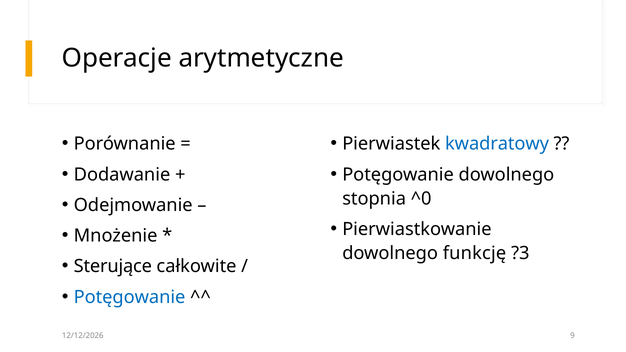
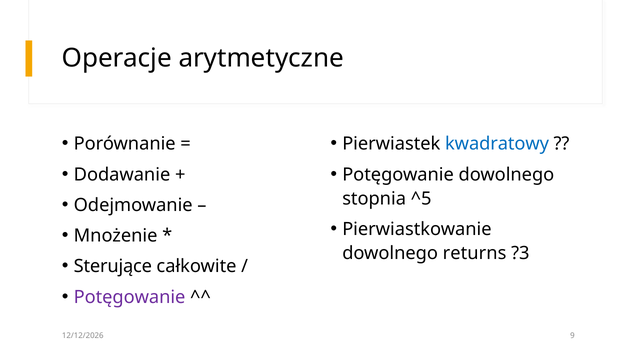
^0: ^0 -> ^5 (421, 199)
funkcję: funkcję -> returns (475, 253)
Potęgowanie colour: blue -> purple (130, 297)
